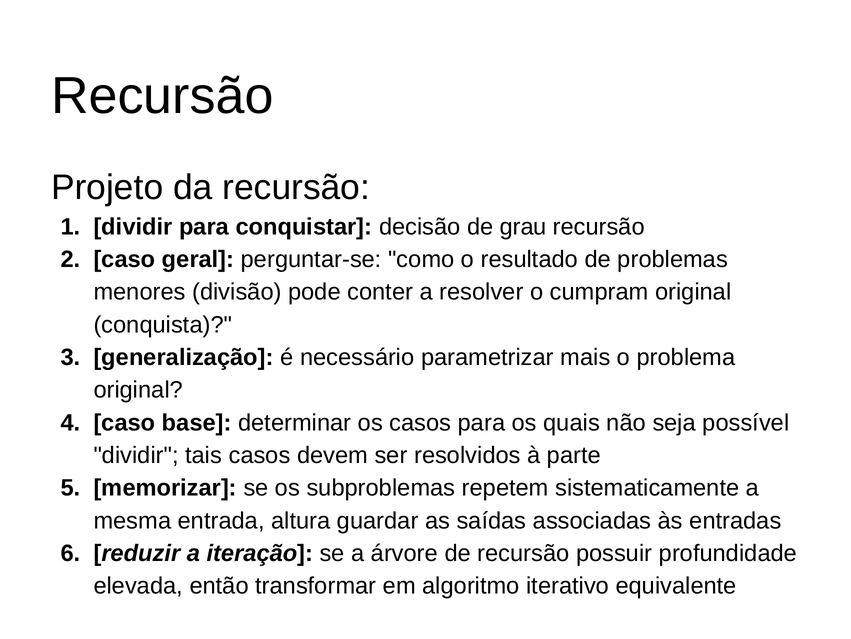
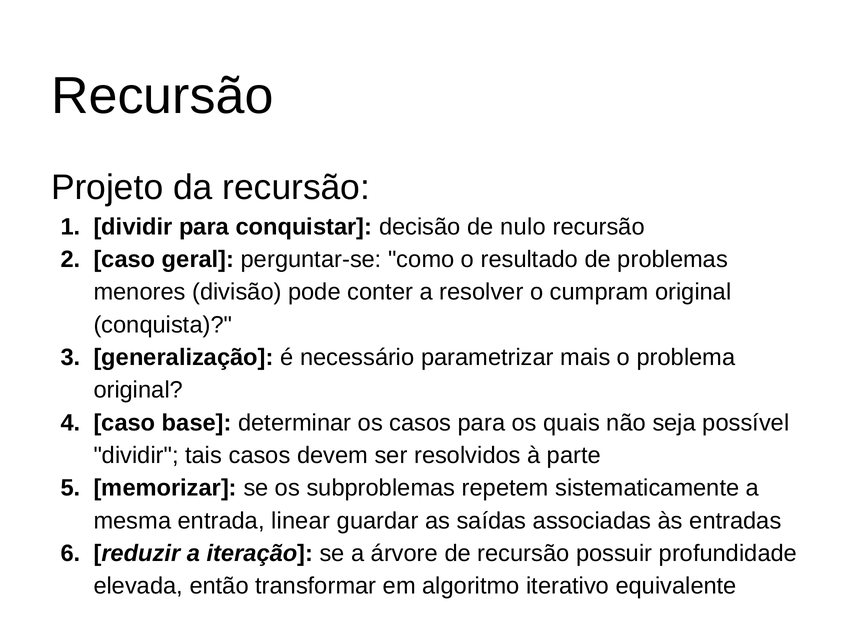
grau: grau -> nulo (523, 226)
altura: altura -> linear (301, 520)
